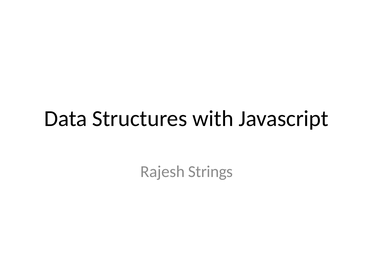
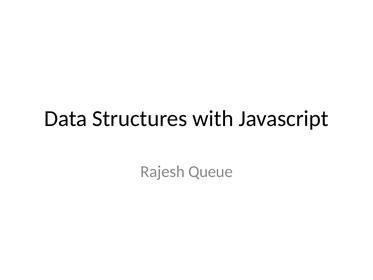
Strings: Strings -> Queue (211, 171)
